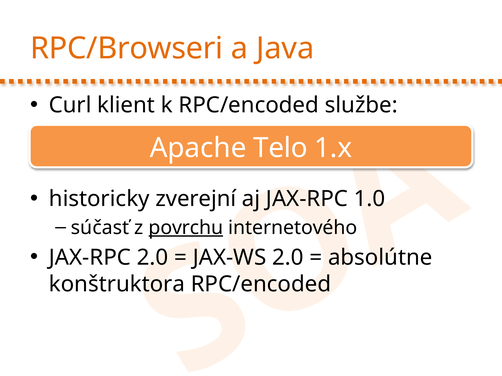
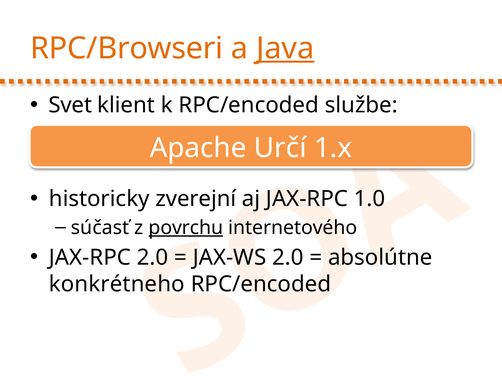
Java underline: none -> present (285, 49)
Curl: Curl -> Svet (70, 105)
Telo: Telo -> Určí (280, 148)
konštruktora: konštruktora -> konkrétneho (117, 284)
